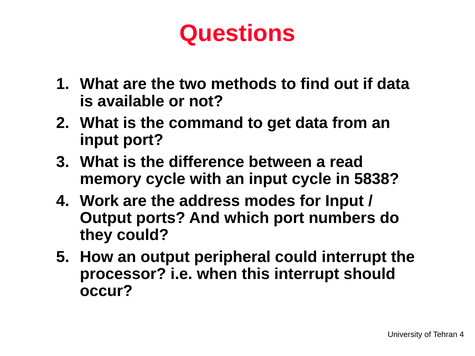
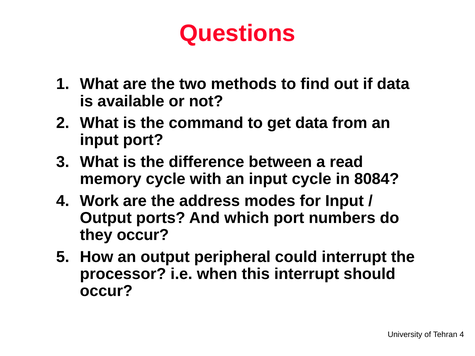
5838: 5838 -> 8084 (377, 179)
they could: could -> occur (143, 235)
